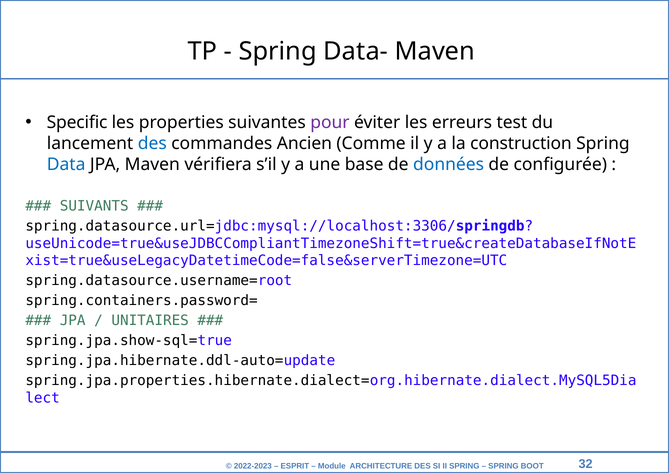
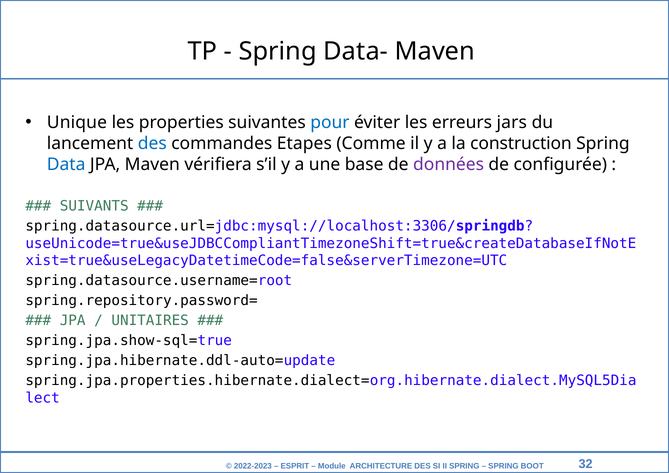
Specific: Specific -> Unique (77, 123)
pour colour: purple -> blue (330, 123)
test: test -> jars (512, 123)
Ancien: Ancien -> Etapes (304, 144)
données colour: blue -> purple (449, 165)
spring.containers.password=: spring.containers.password= -> spring.repository.password= (142, 301)
